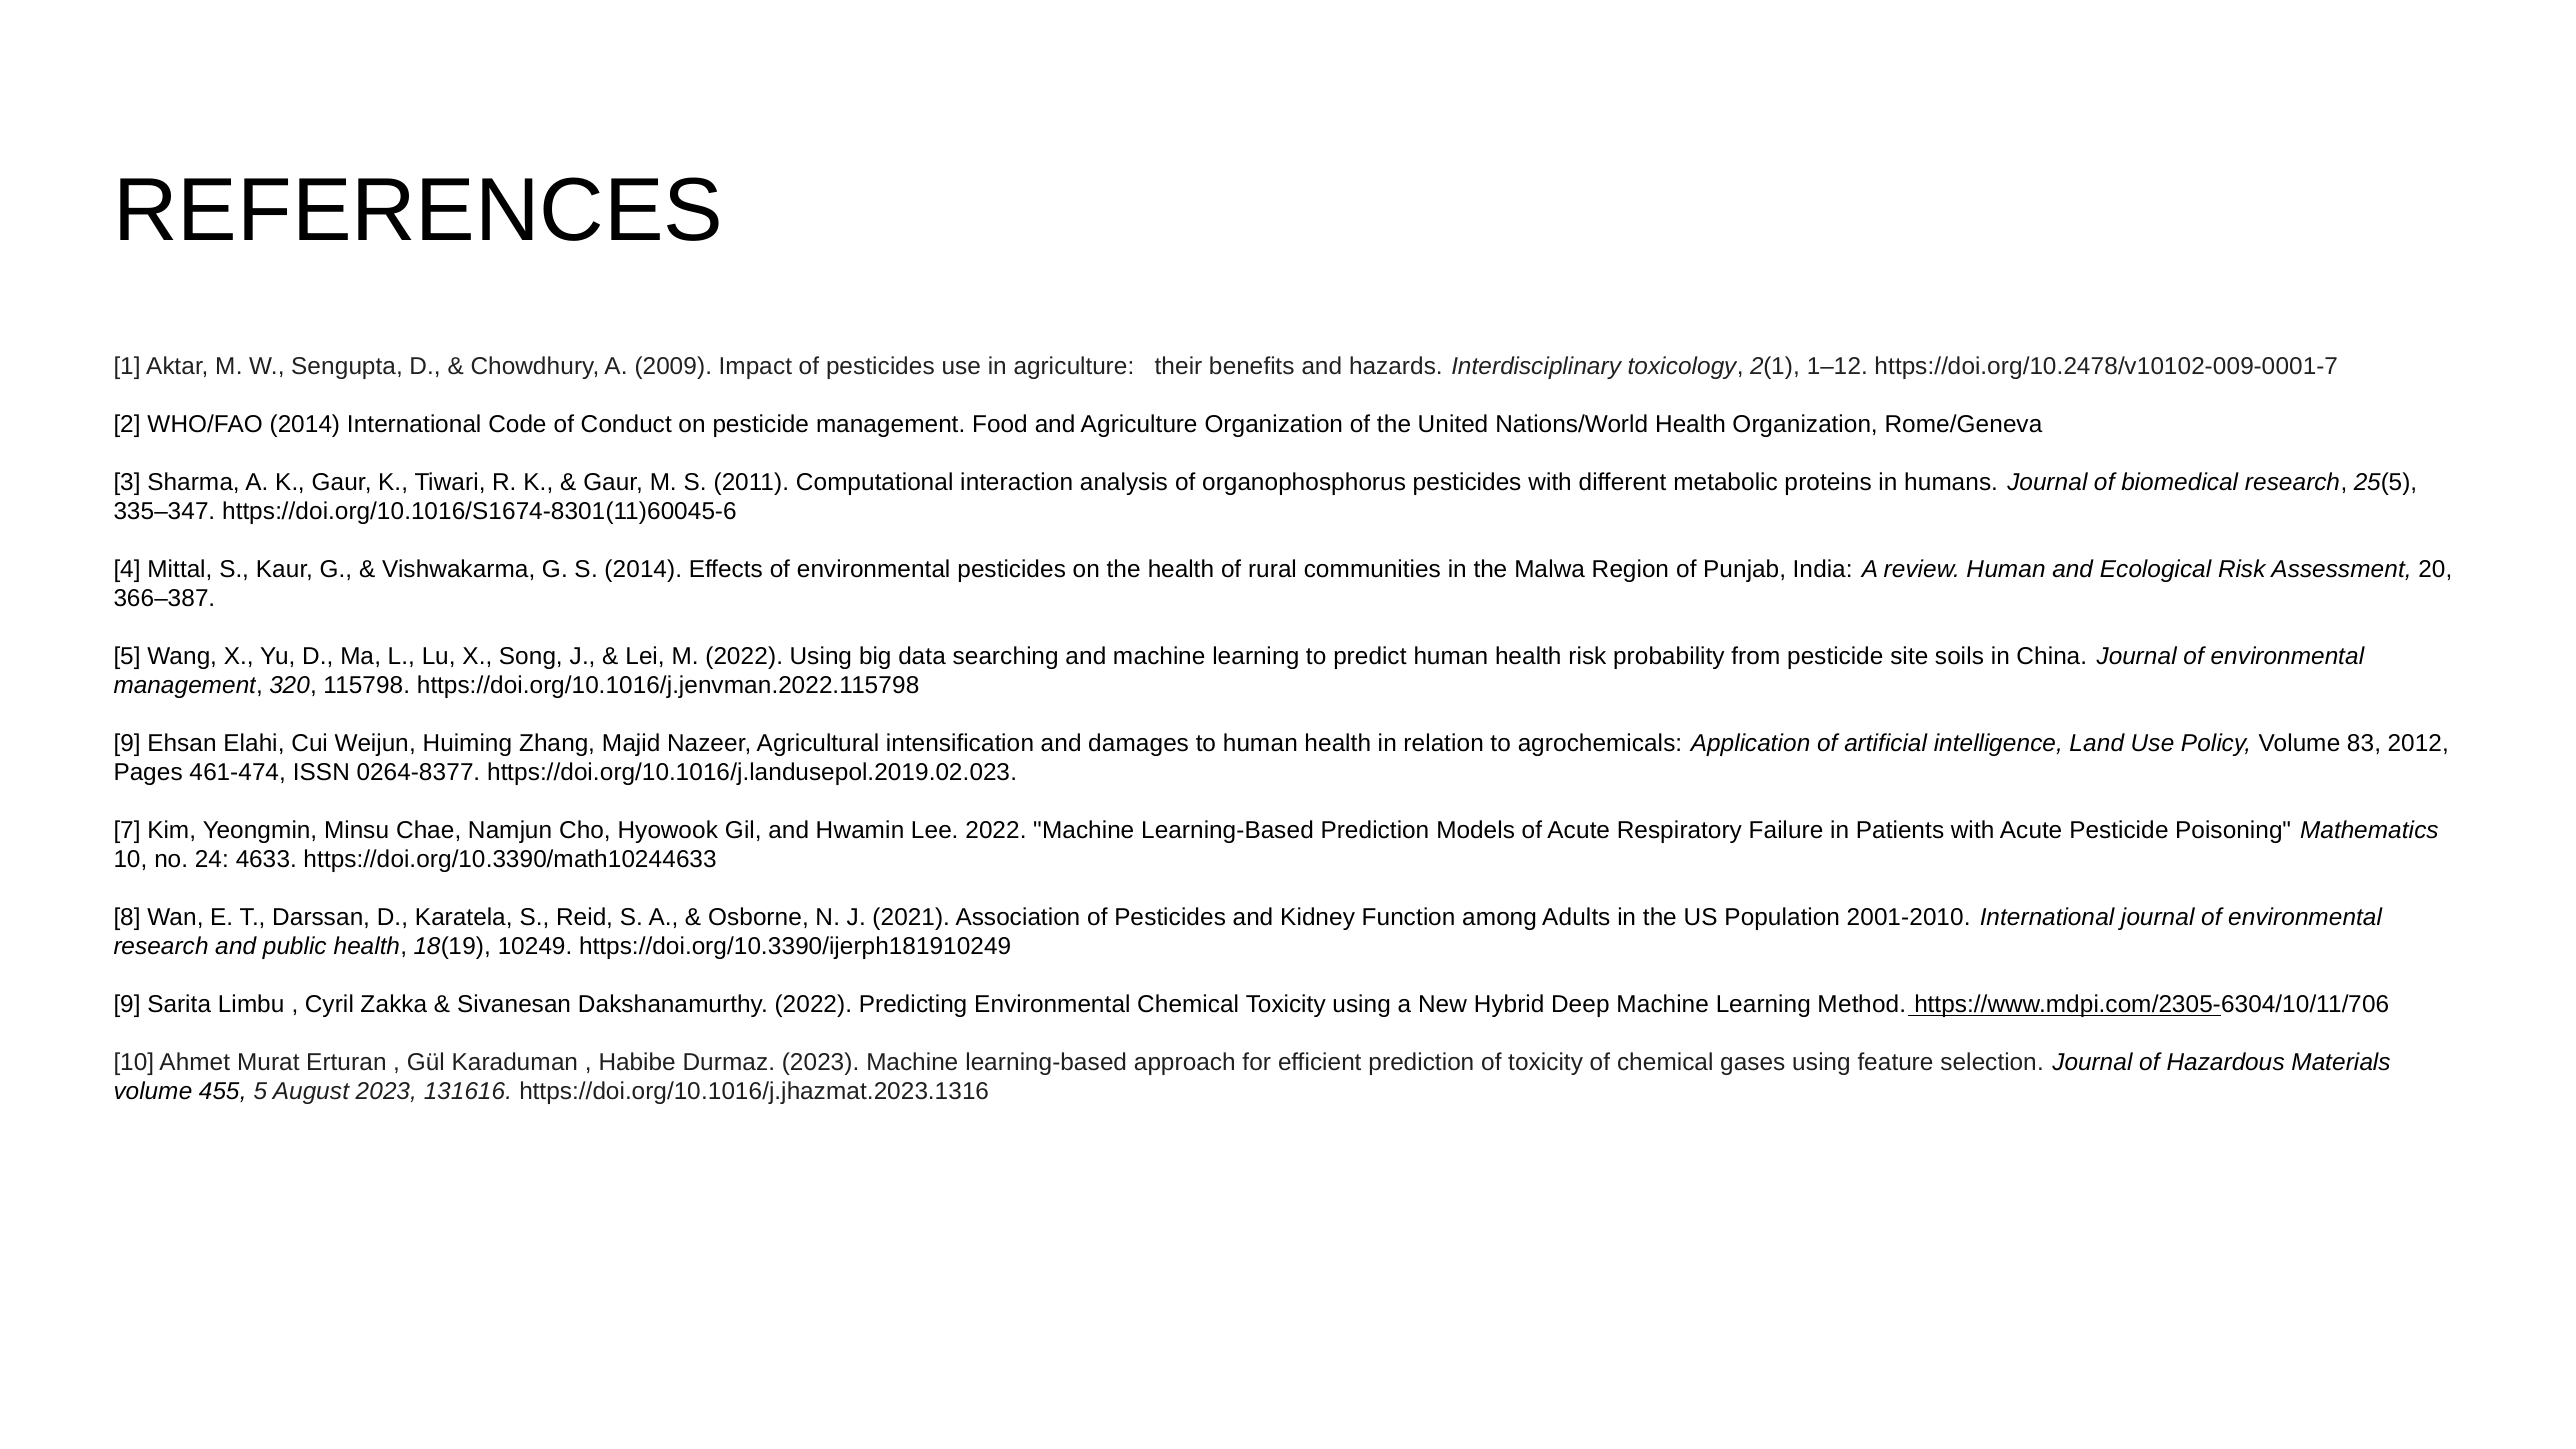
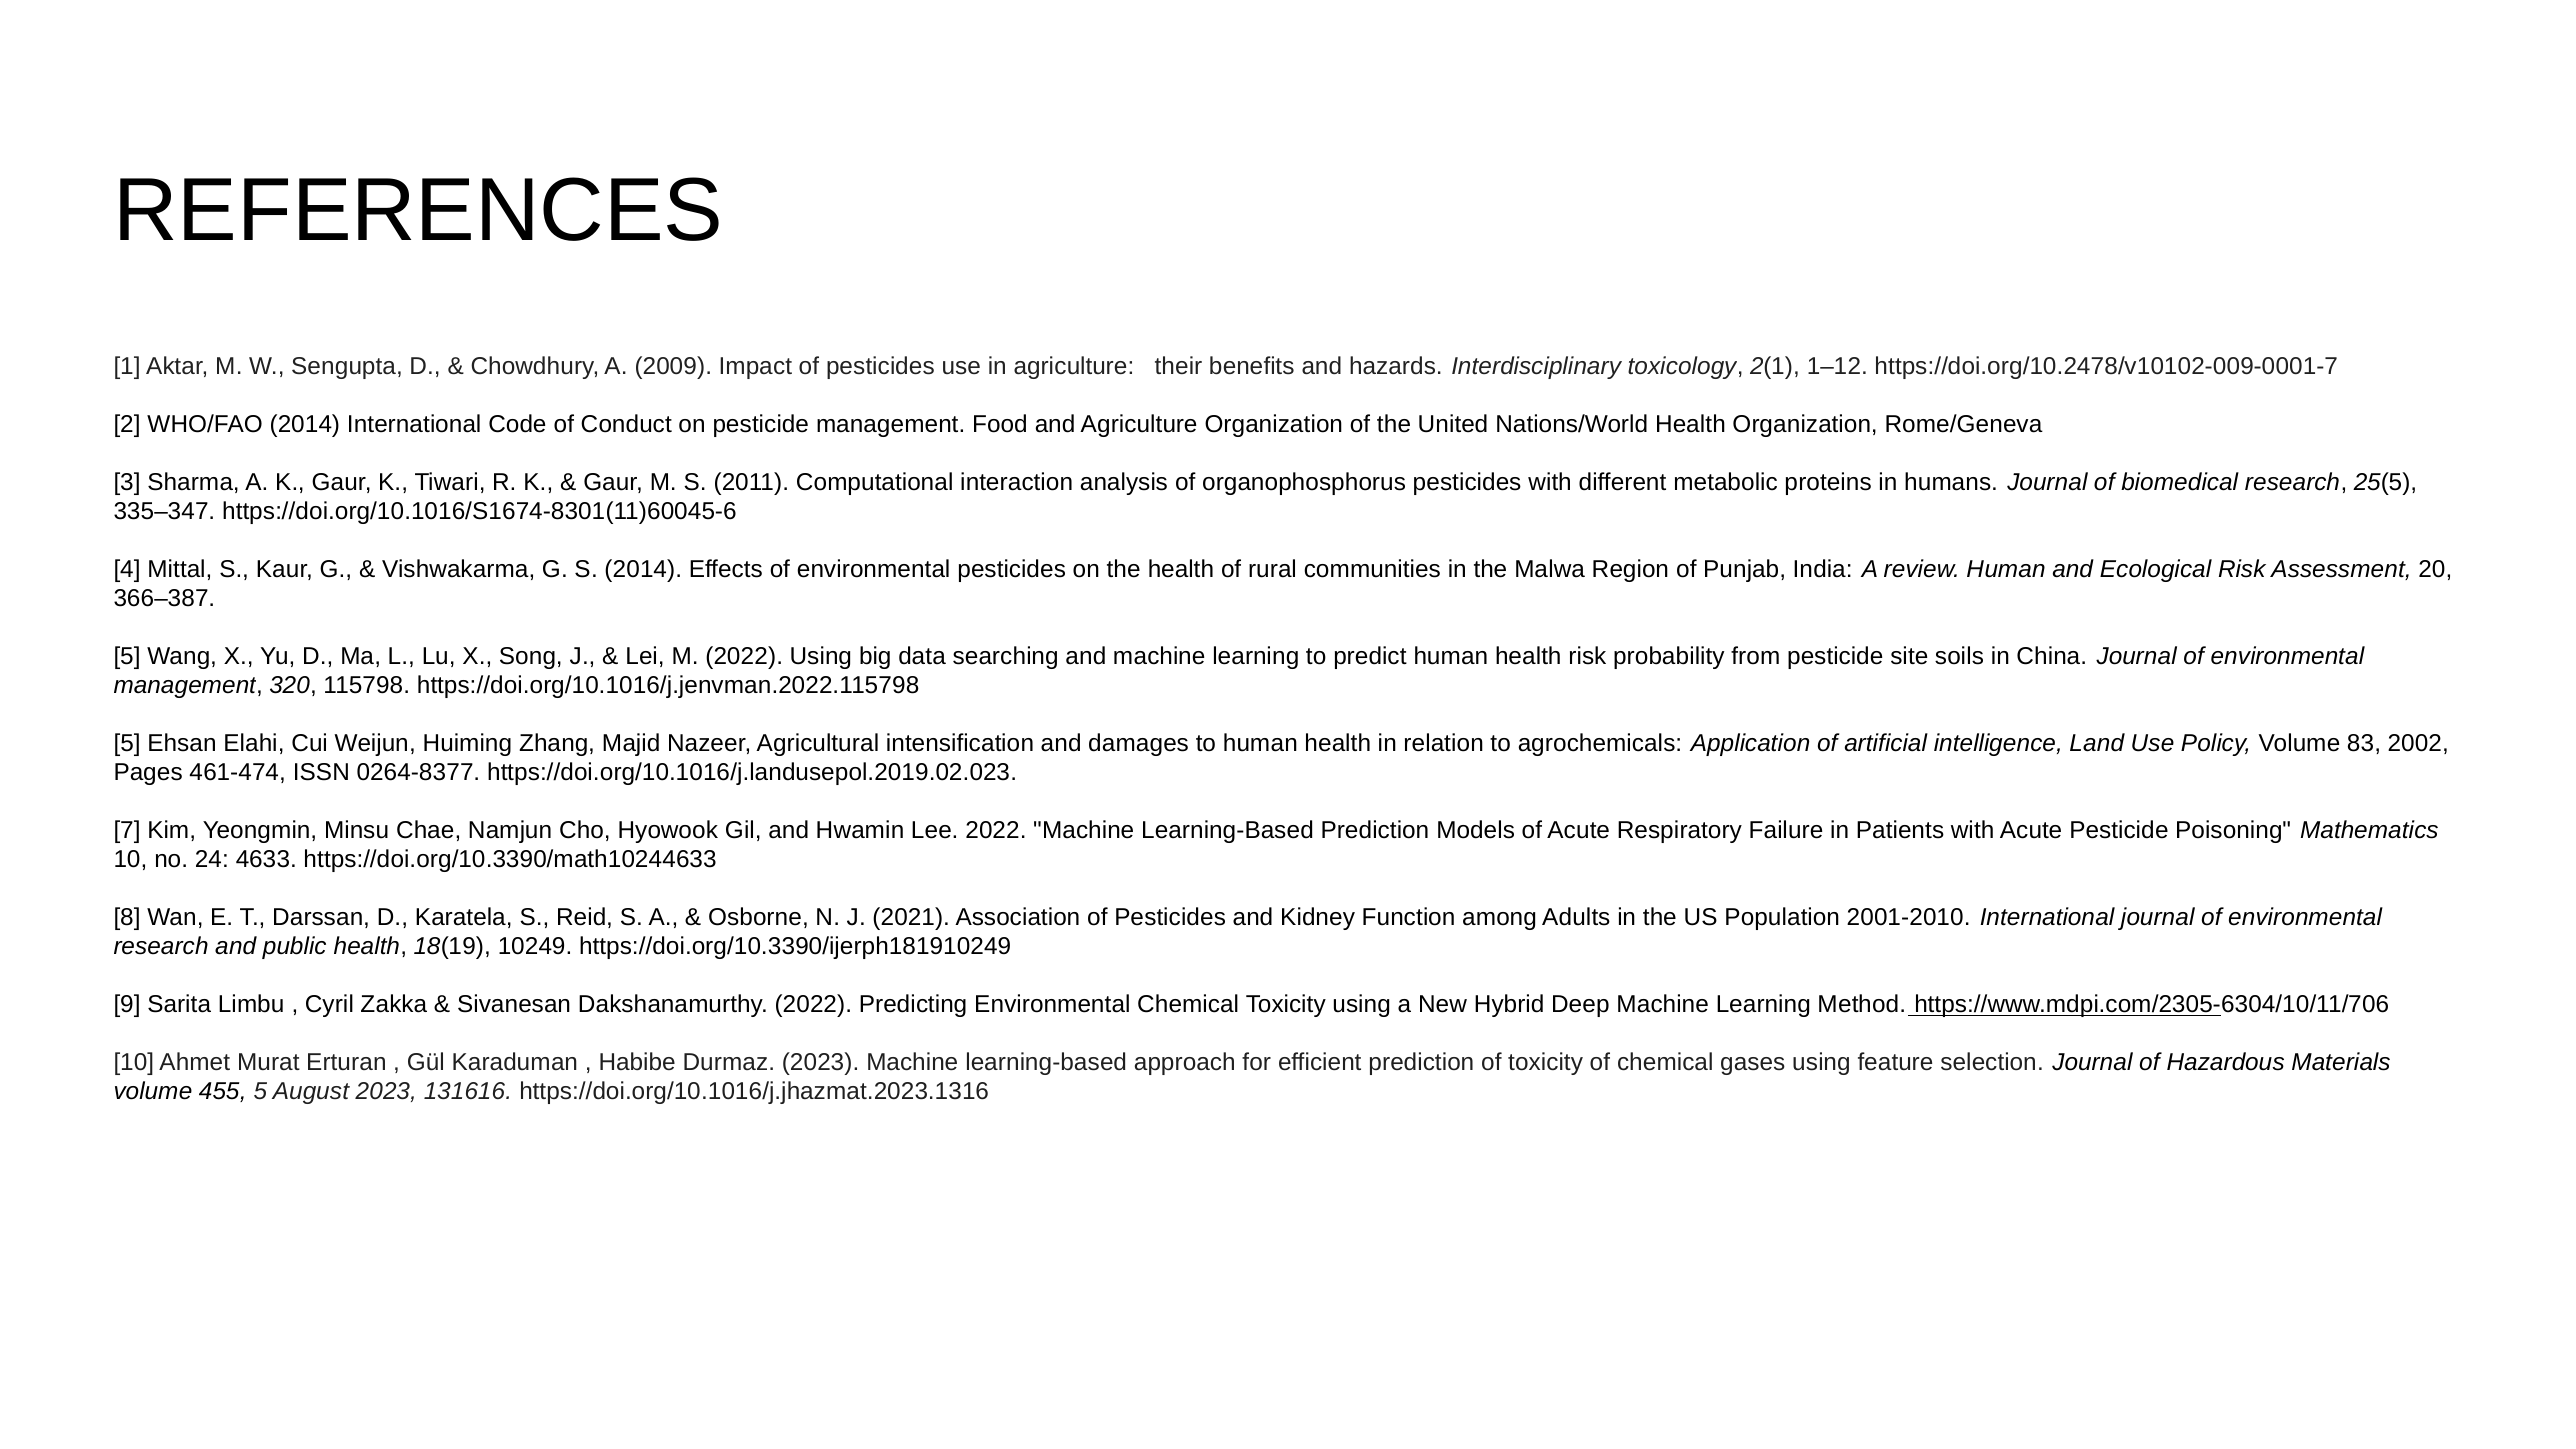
9: 9 -> 5 (127, 743)
2012: 2012 -> 2002 (2418, 743)
